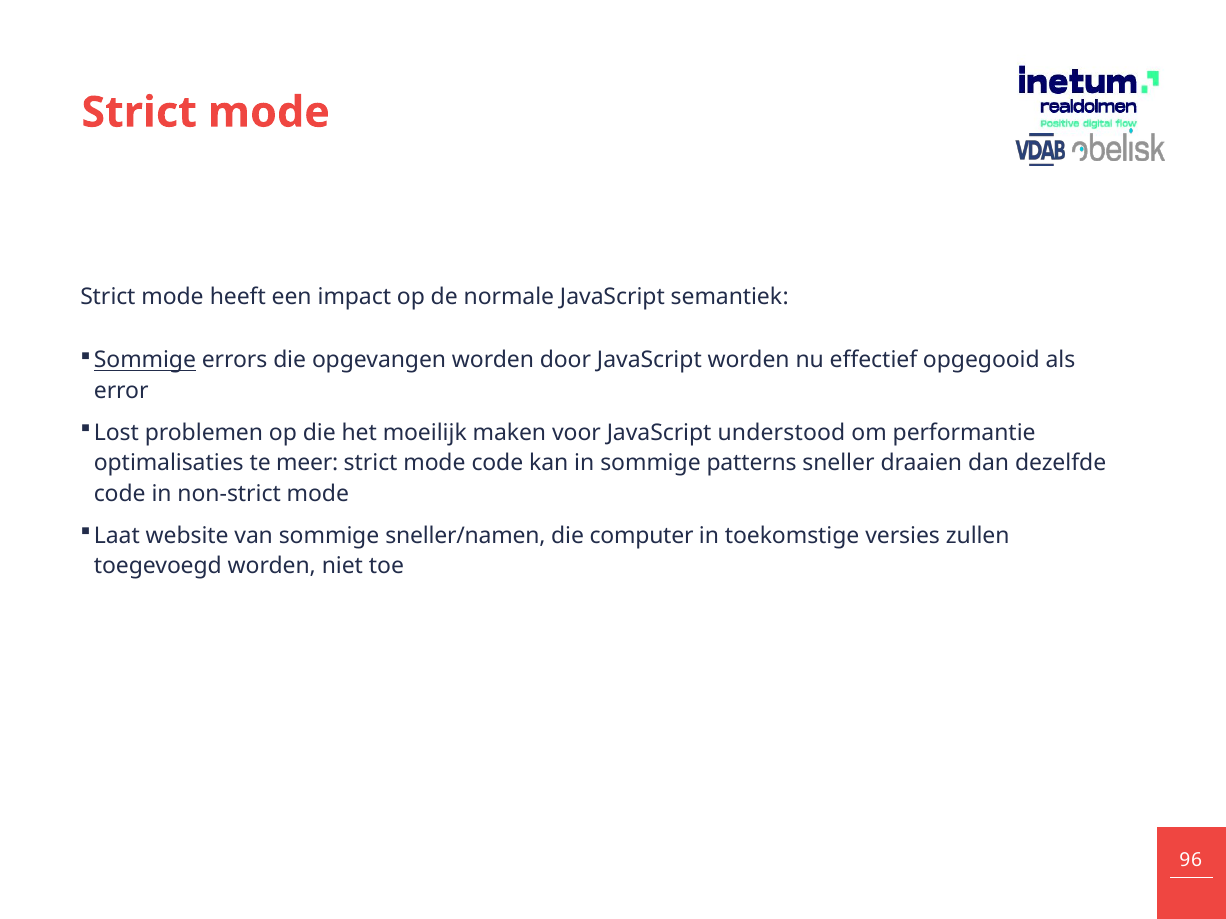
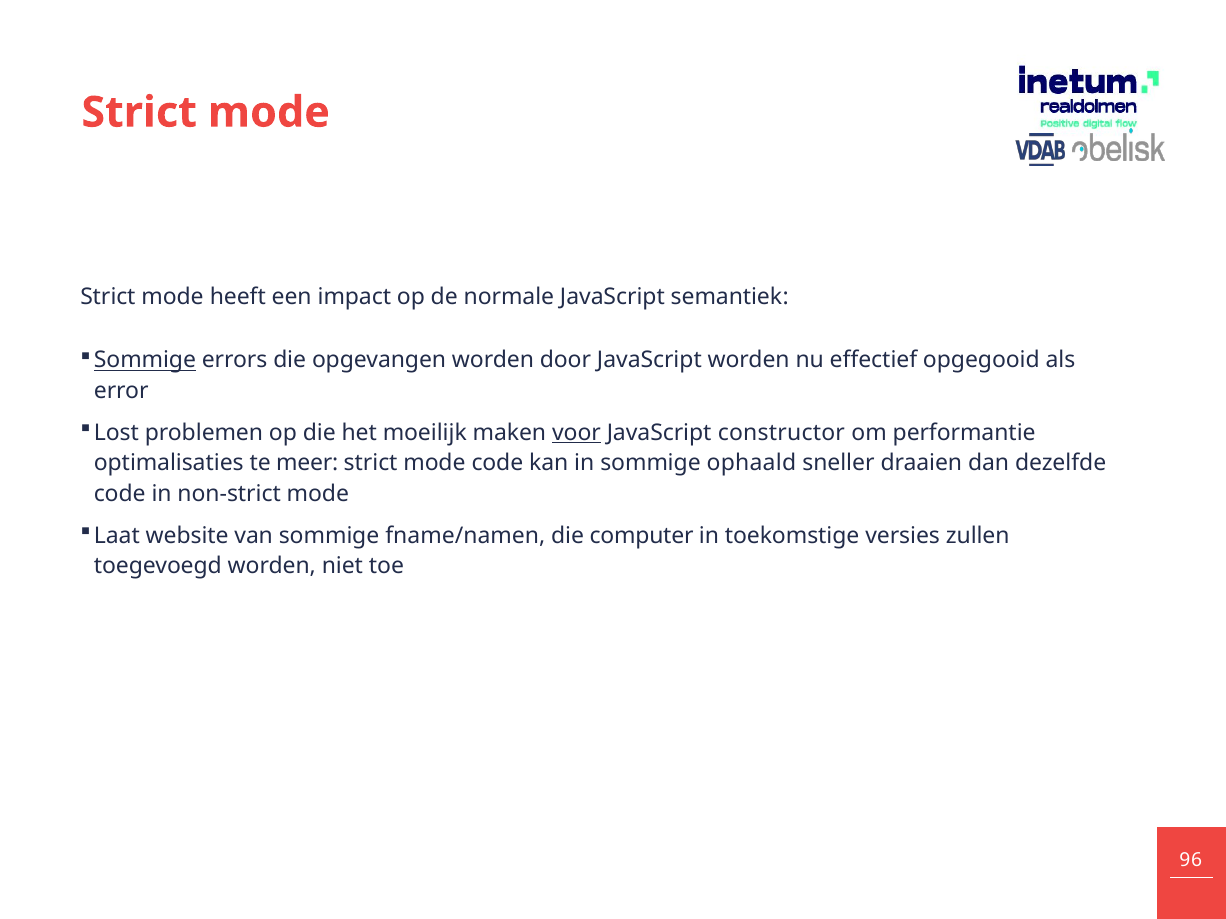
voor underline: none -> present (576, 433)
understood: understood -> constructor (781, 433)
patterns: patterns -> ophaald (751, 463)
sneller/namen: sneller/namen -> fname/namen (465, 536)
